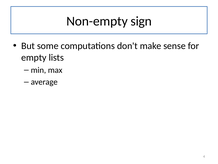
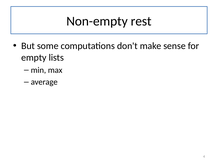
sign: sign -> rest (141, 21)
